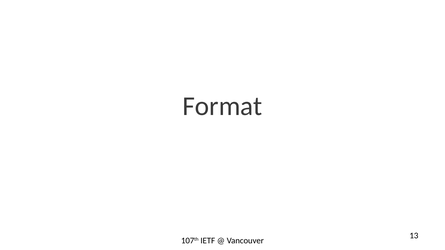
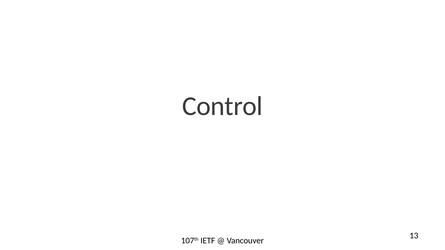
Format: Format -> Control (223, 106)
